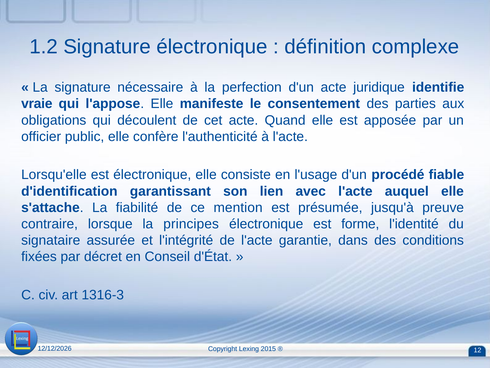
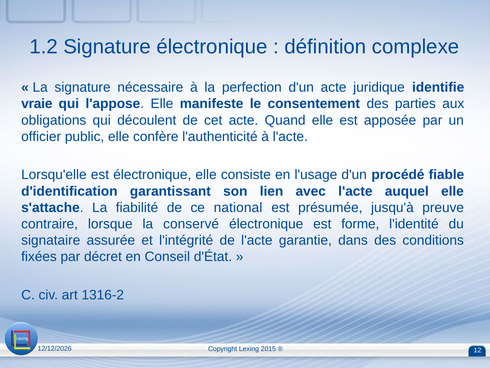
mention: mention -> national (238, 207)
principes: principes -> conservé (191, 224)
1316-3: 1316-3 -> 1316-2 (103, 295)
